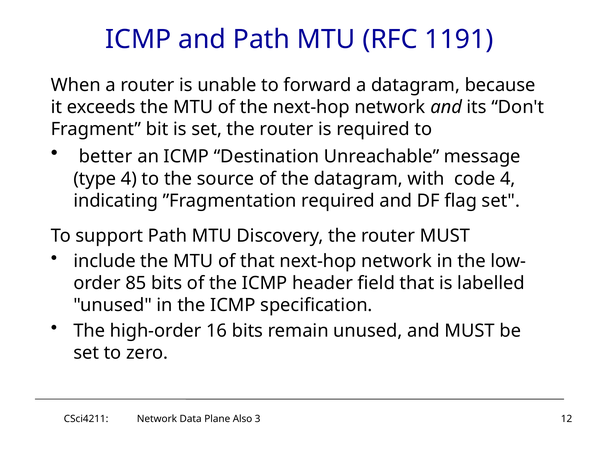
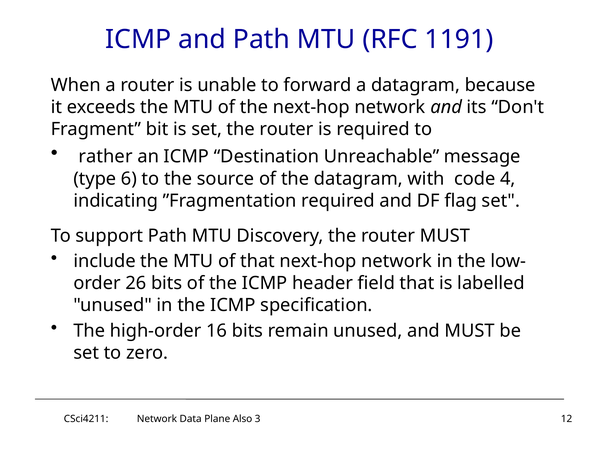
better: better -> rather (106, 157)
type 4: 4 -> 6 (129, 179)
85: 85 -> 26 (136, 283)
